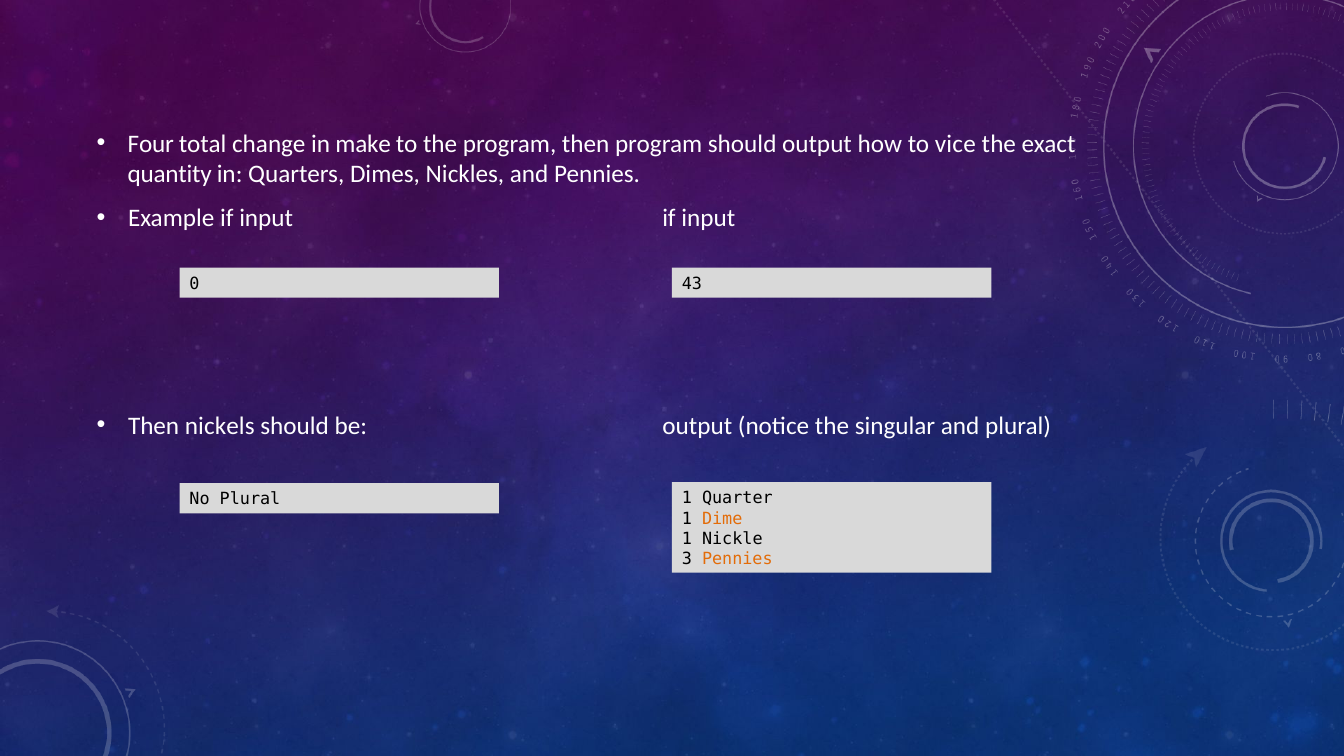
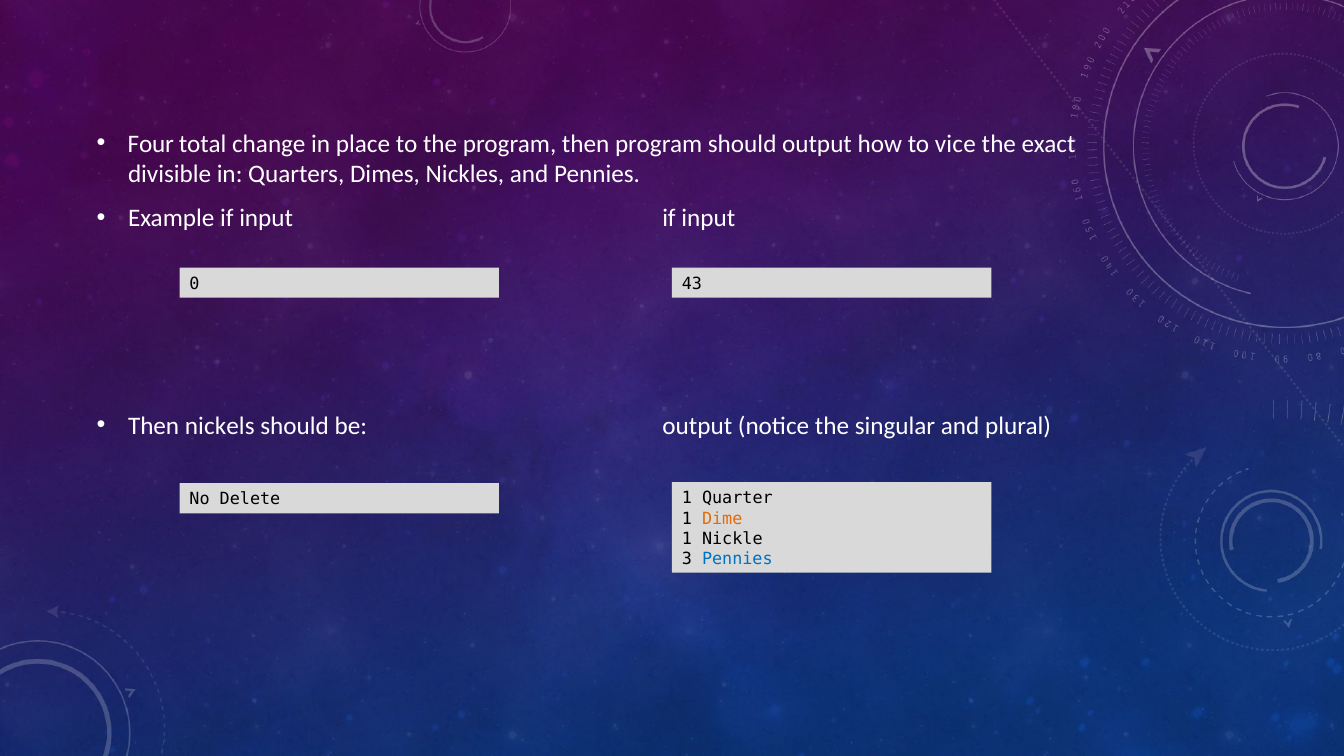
make: make -> place (363, 144)
quantity: quantity -> divisible (170, 174)
No Plural: Plural -> Delete (250, 499)
Pennies colour: orange -> blue (737, 559)
